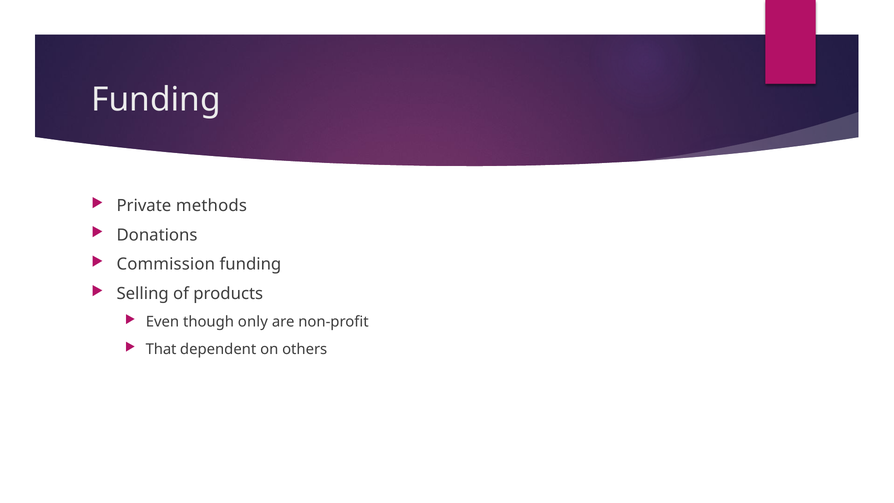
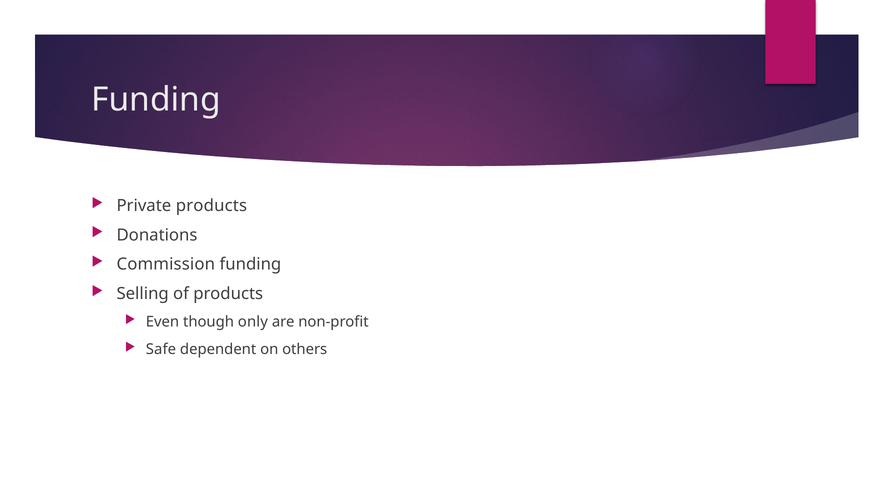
Private methods: methods -> products (211, 205)
That: That -> Safe (161, 349)
